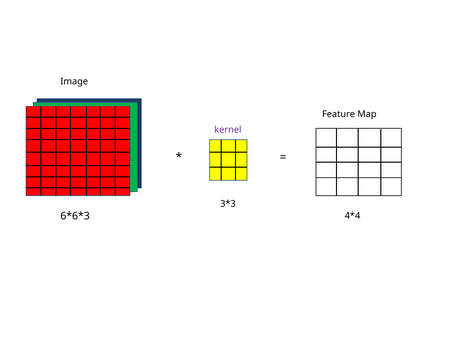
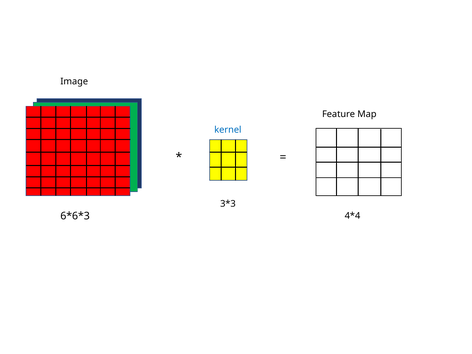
kernel colour: purple -> blue (228, 130)
